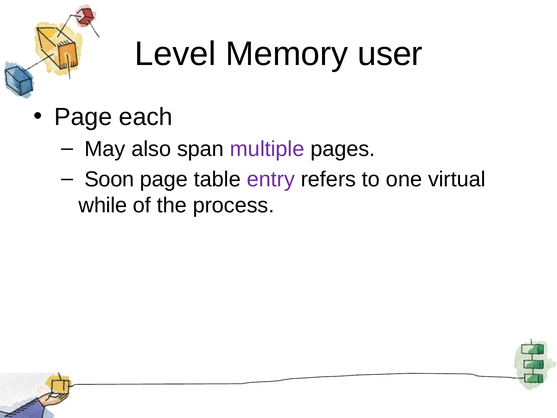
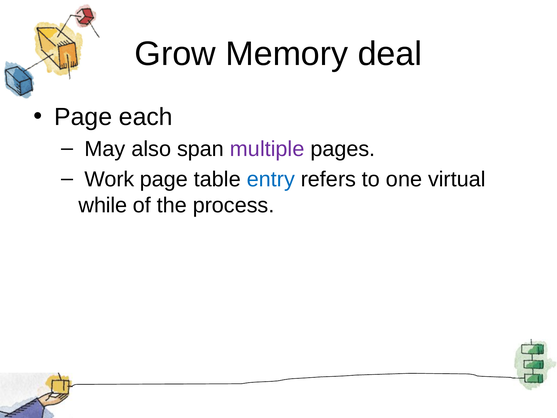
Level: Level -> Grow (175, 54)
user: user -> deal (390, 54)
Soon: Soon -> Work (109, 179)
entry colour: purple -> blue (271, 179)
